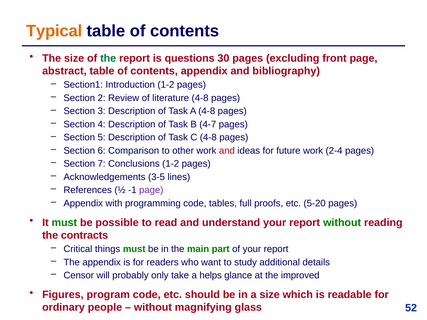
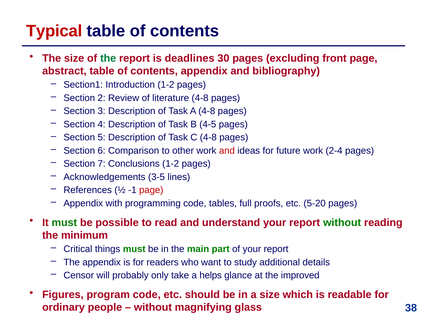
Typical colour: orange -> red (54, 31)
questions: questions -> deadlines (190, 58)
4-7: 4-7 -> 4-5 (208, 124)
page colour: purple -> red (151, 190)
contracts: contracts -> minimum (85, 235)
52: 52 -> 38 (411, 308)
